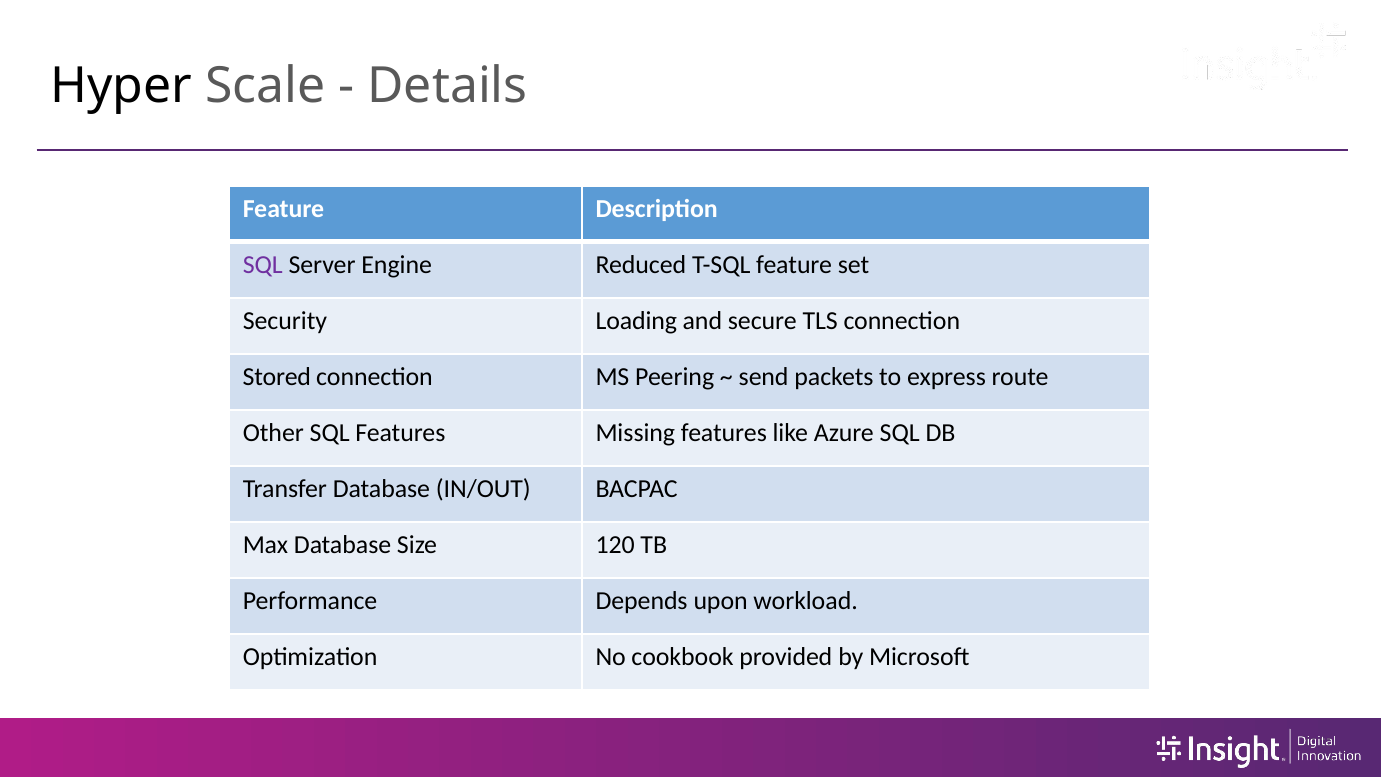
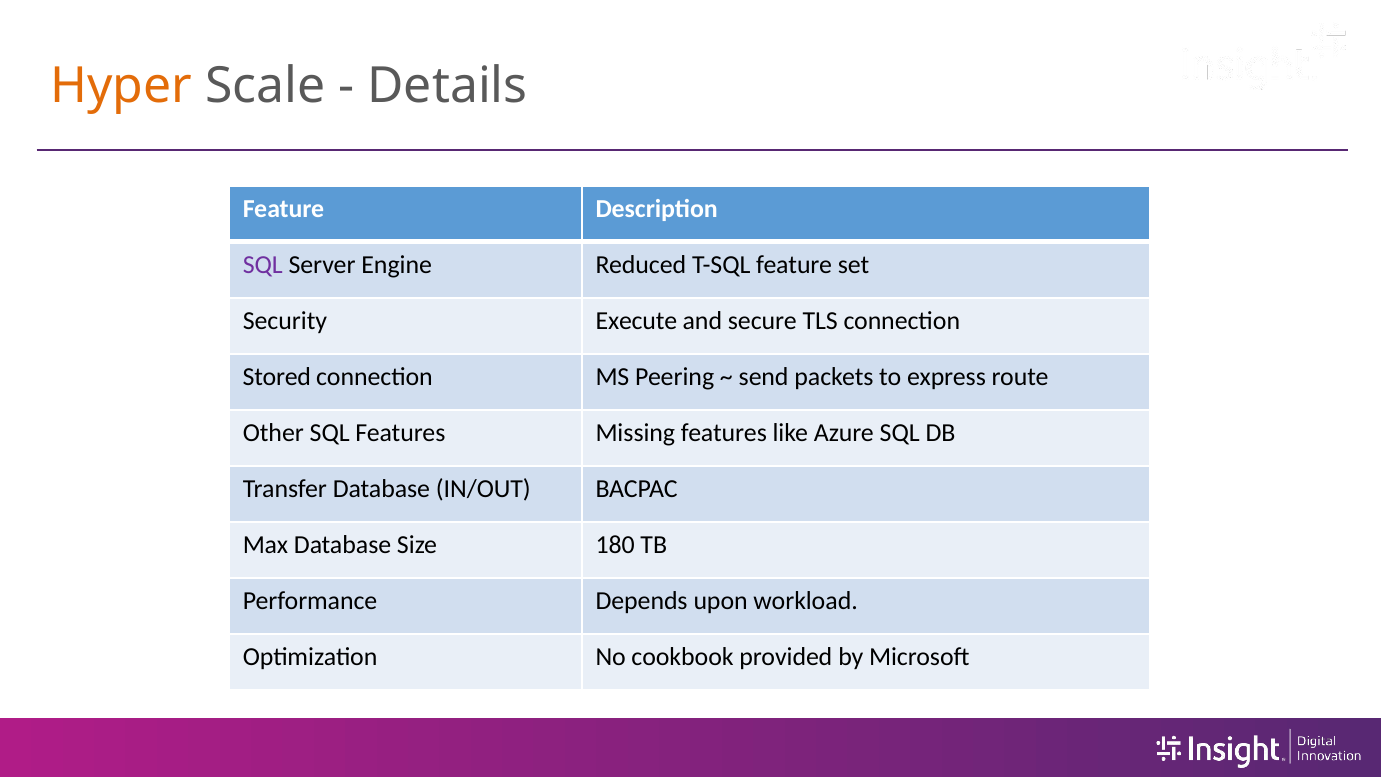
Hyper colour: black -> orange (121, 86)
Loading: Loading -> Execute (636, 321)
120: 120 -> 180 (615, 545)
